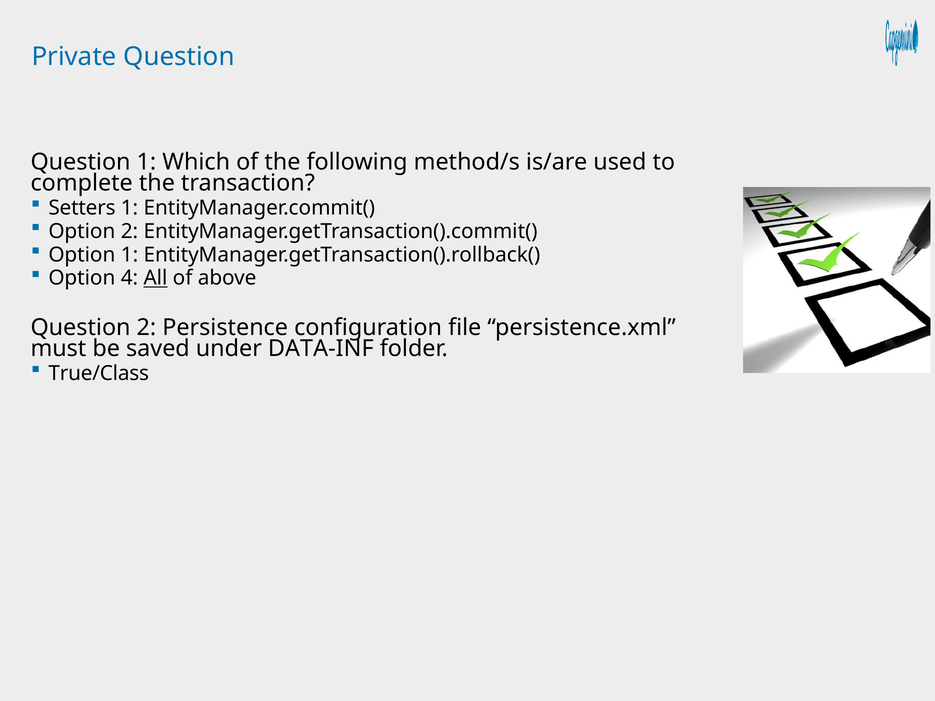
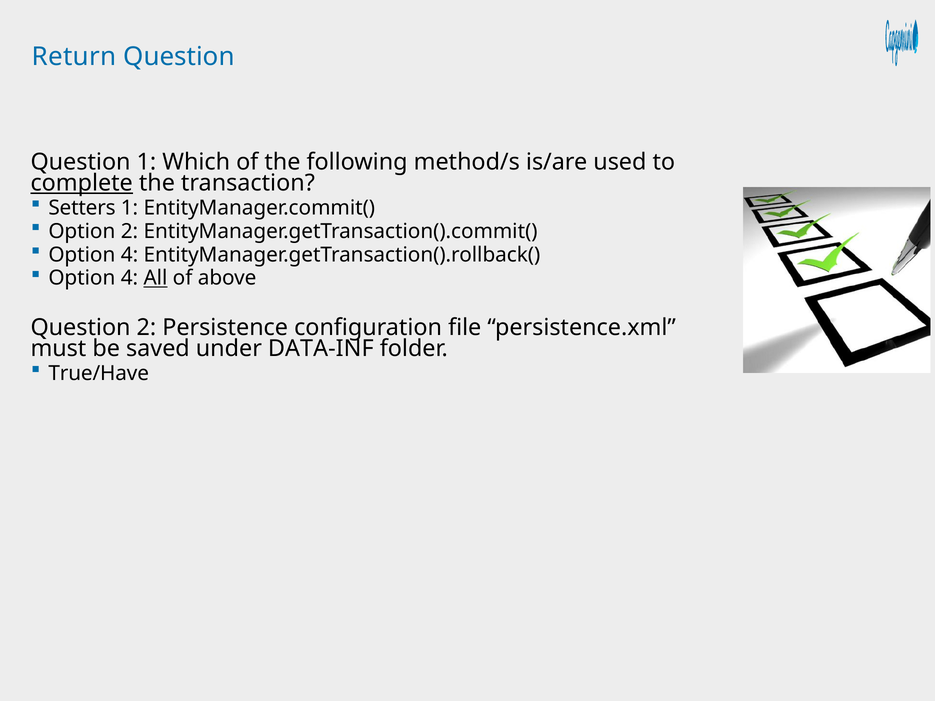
Private: Private -> Return (74, 57)
complete underline: none -> present (82, 183)
1: 1 -> 4 (130, 255)
True/Class: True/Class -> True/Have (99, 374)
